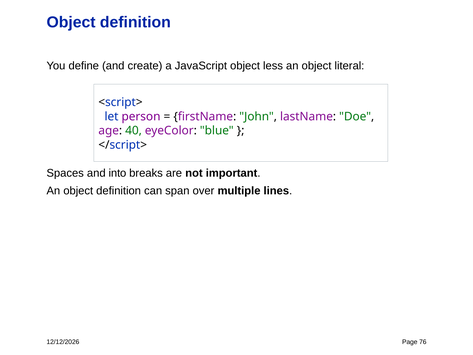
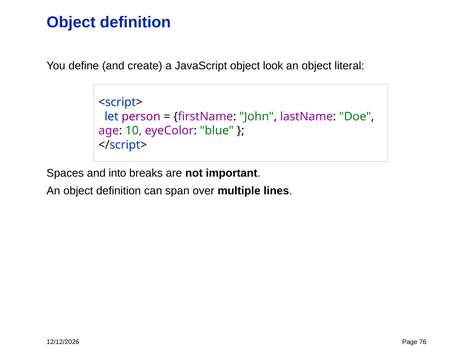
less: less -> look (273, 66)
40: 40 -> 10 (134, 131)
